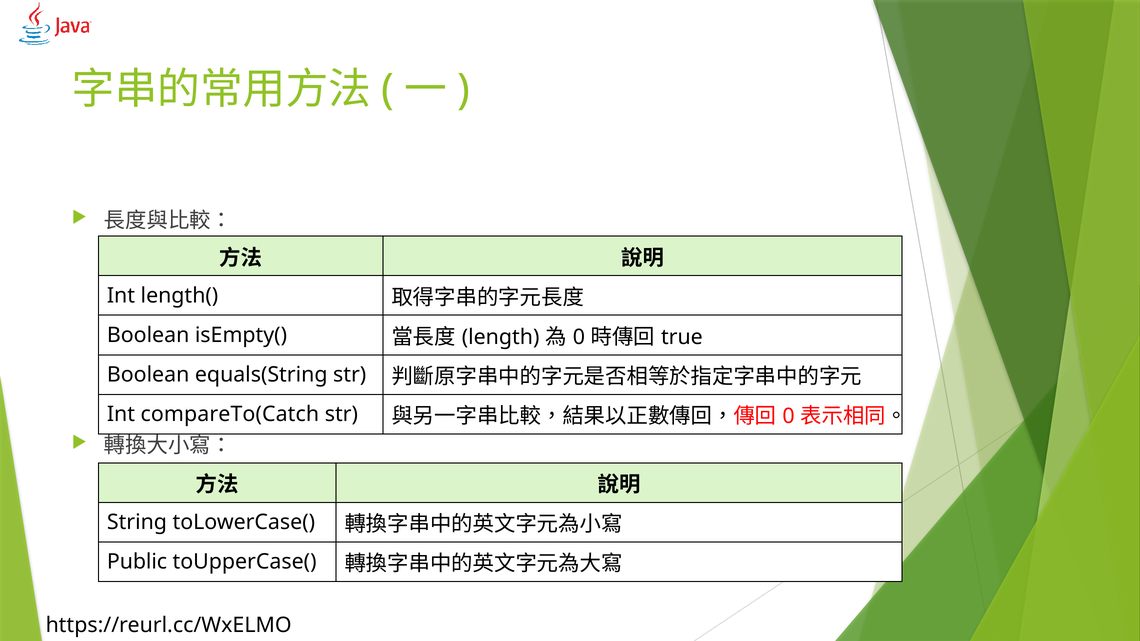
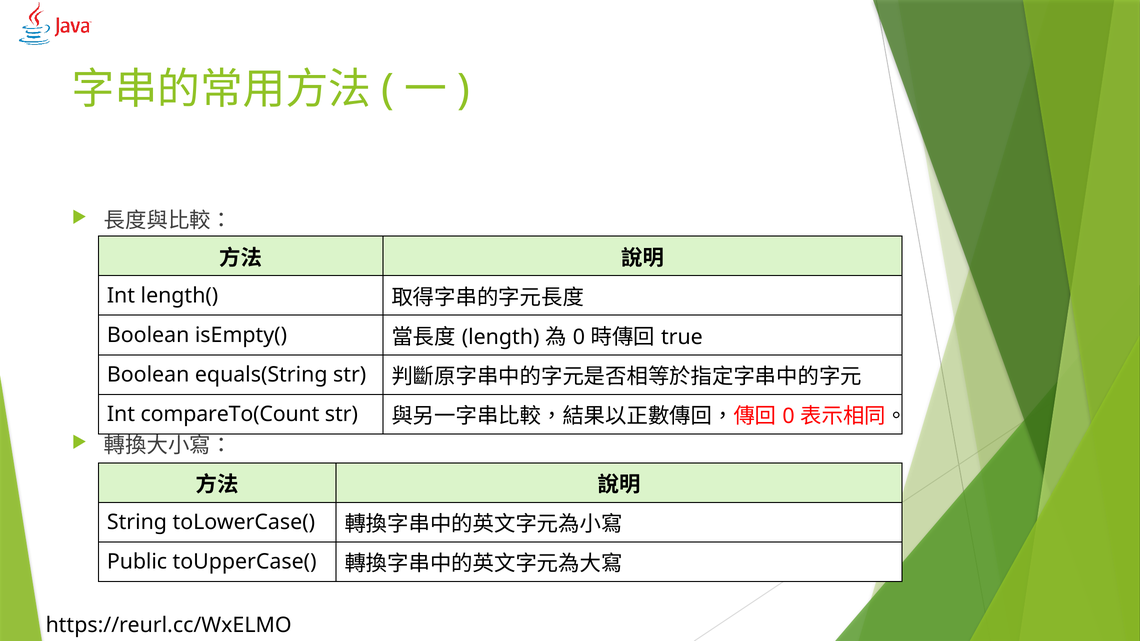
compareTo(Catch: compareTo(Catch -> compareTo(Count (230, 414)
